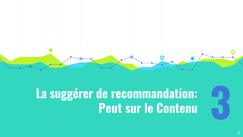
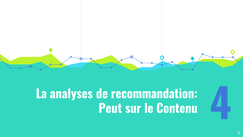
suggérer: suggérer -> analyses (71, 94)
3: 3 -> 4 (221, 105)
